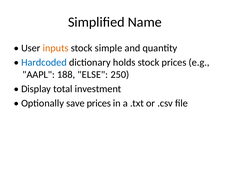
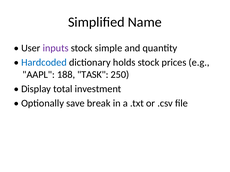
inputs colour: orange -> purple (56, 48)
ELSE: ELSE -> TASK (93, 75)
save prices: prices -> break (99, 103)
